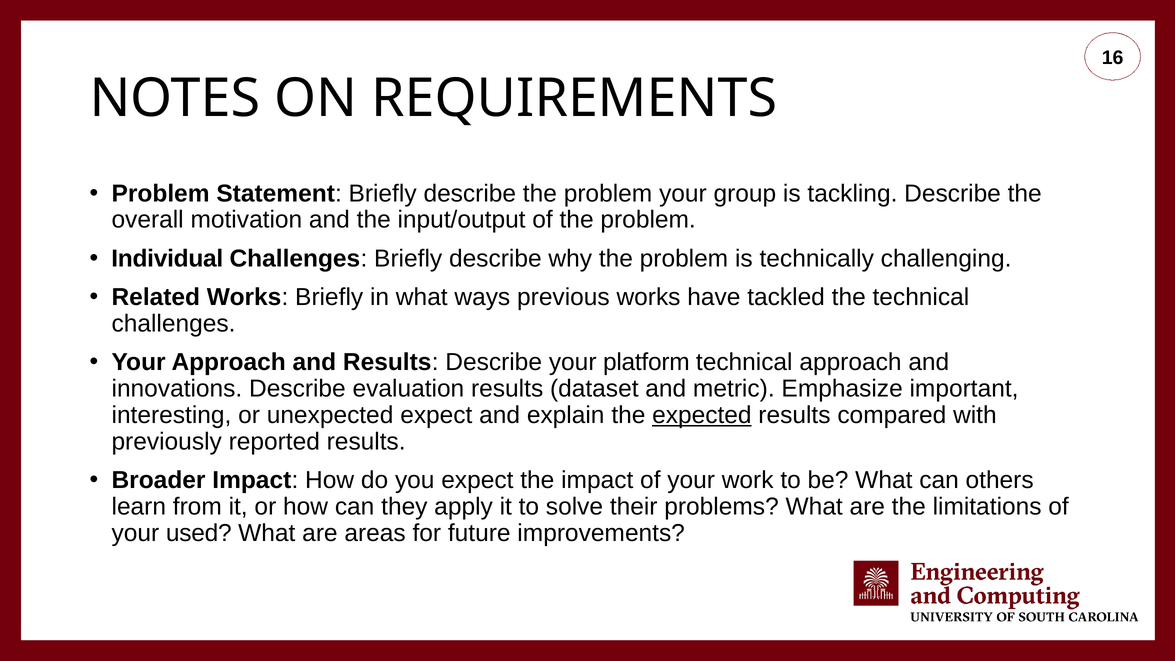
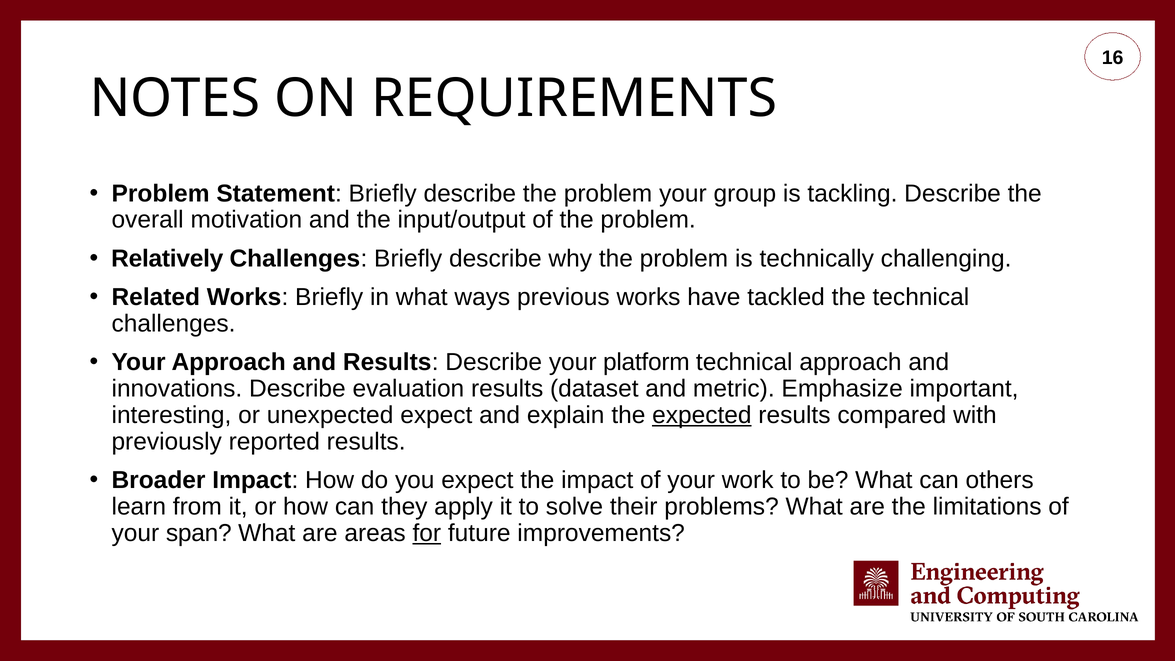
Individual: Individual -> Relatively (167, 259)
used: used -> span (199, 533)
for underline: none -> present (427, 533)
